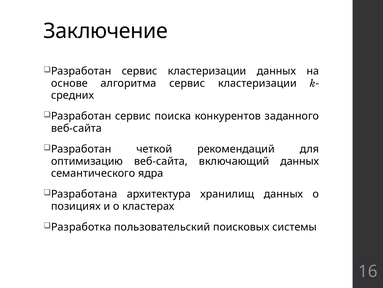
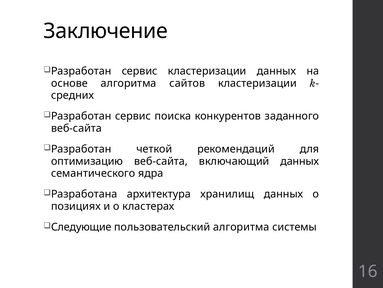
алгоритма сервис: сервис -> сайтов (187, 83)
Разработка: Разработка -> Следующие (81, 226)
пользовательский поисковых: поисковых -> алгоритма (241, 226)
